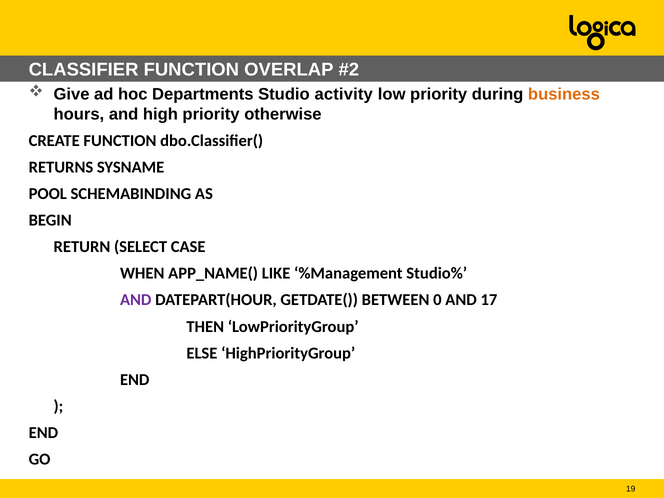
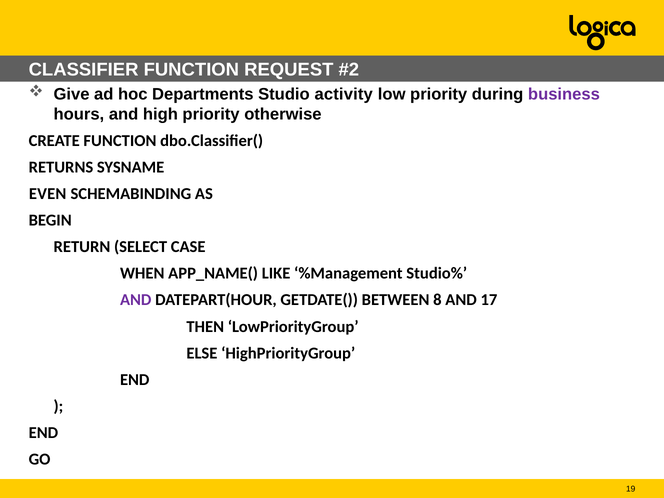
OVERLAP: OVERLAP -> REQUEST (289, 70)
business colour: orange -> purple (564, 94)
POOL: POOL -> EVEN (48, 194)
0: 0 -> 8 (437, 300)
